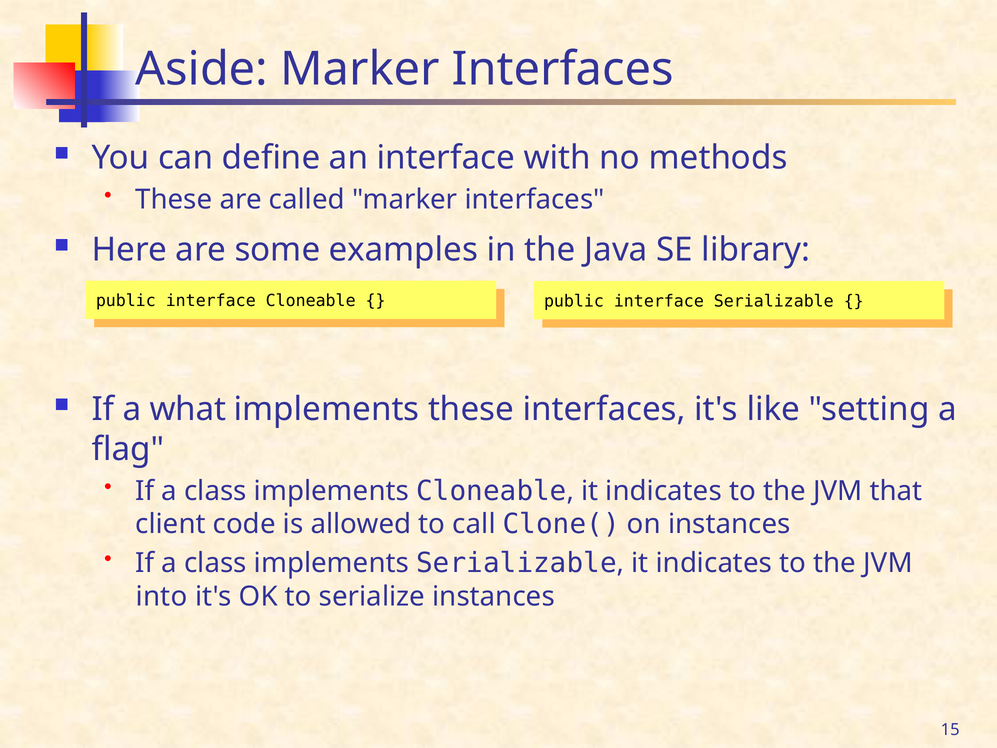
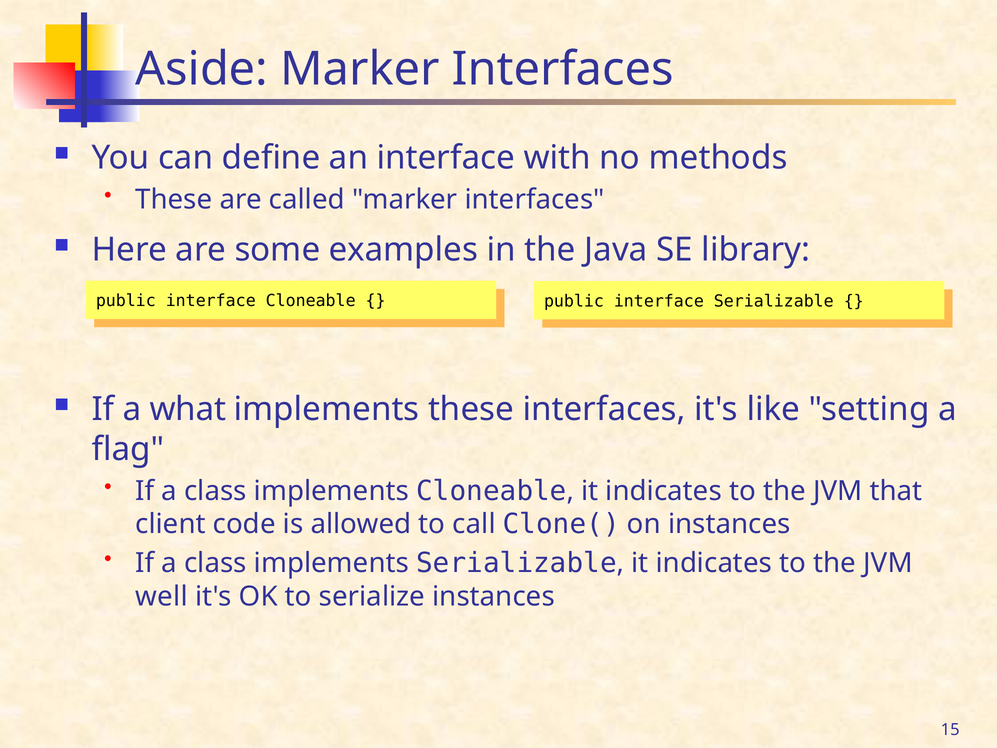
into: into -> well (162, 596)
